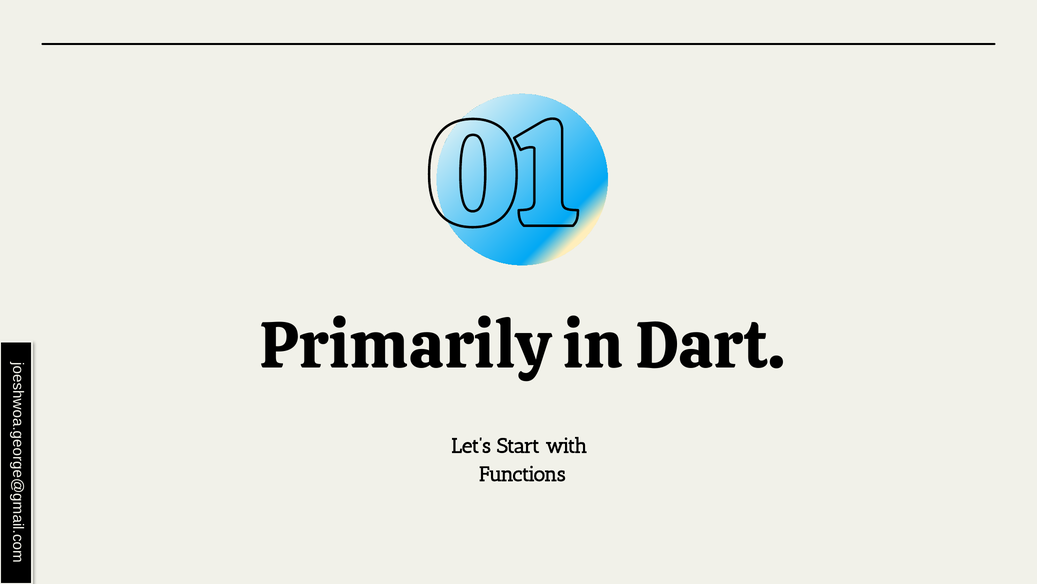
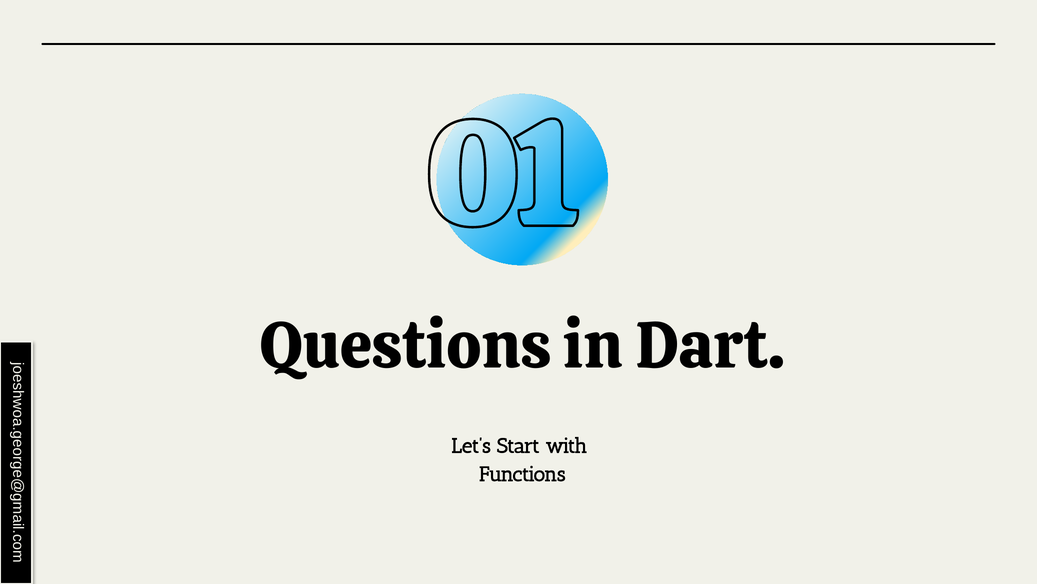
Primarily: Primarily -> Questions (406, 346)
